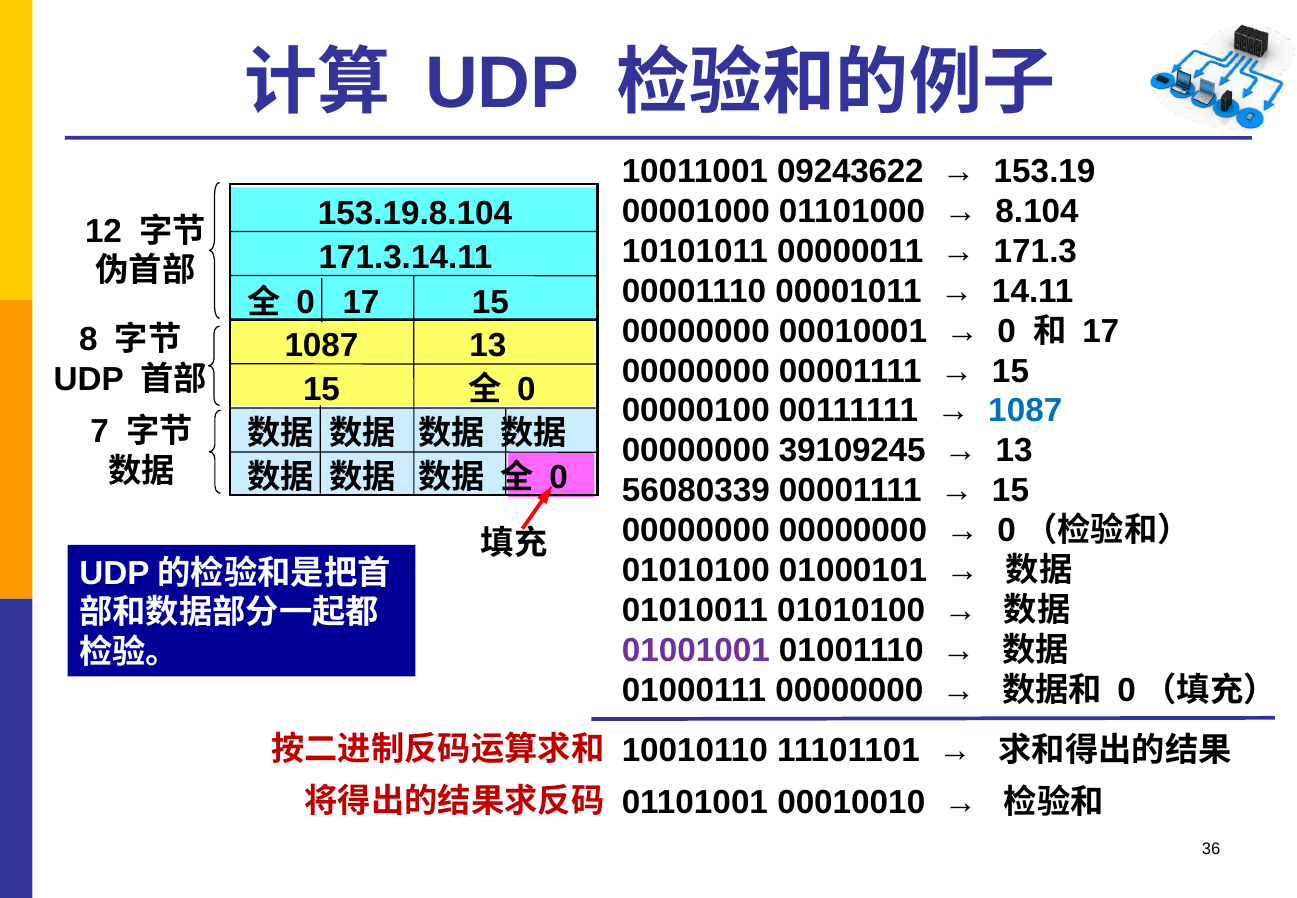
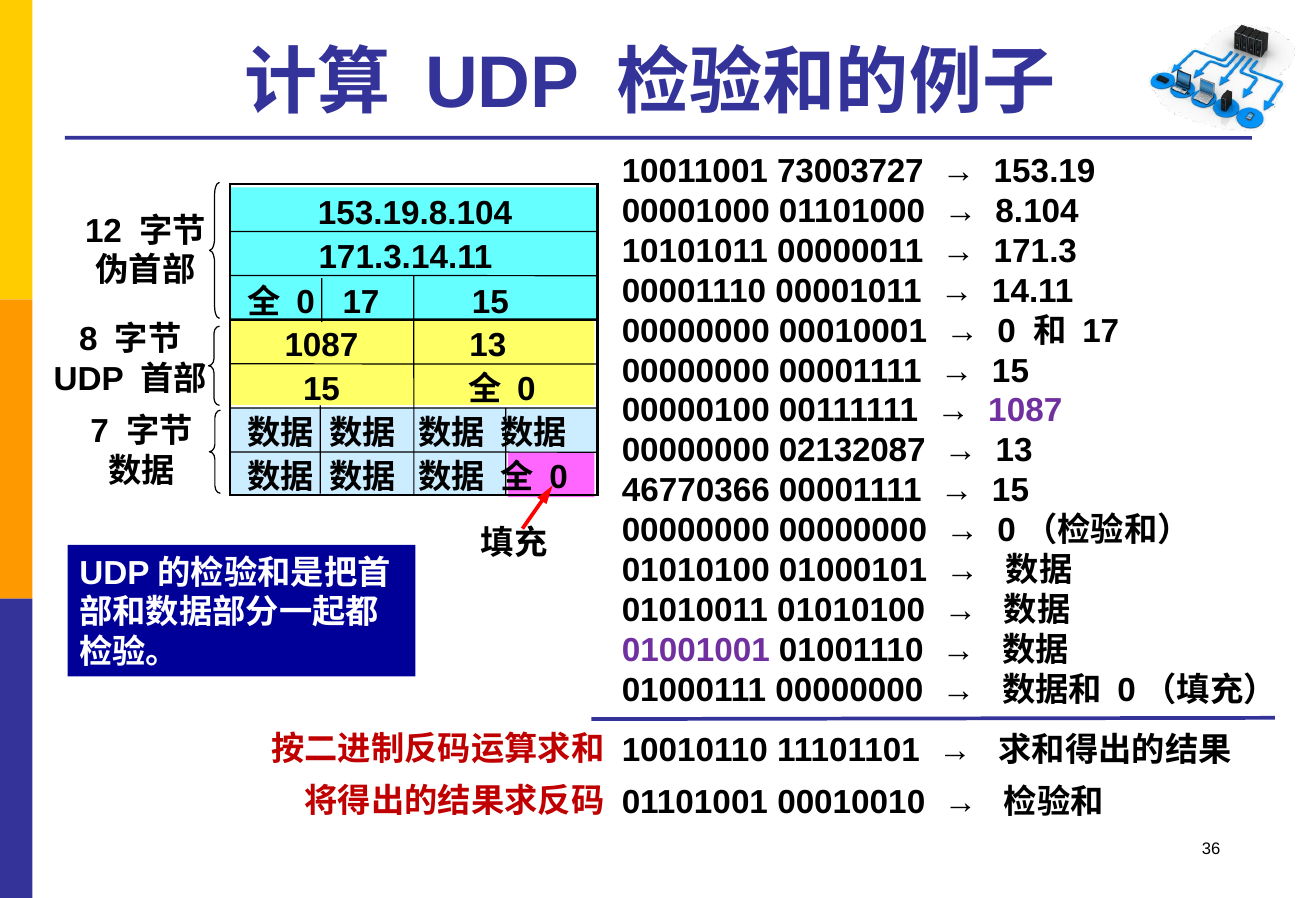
09243622: 09243622 -> 73003727 (850, 171)
1087 colour: blue -> purple (1025, 411)
39109245: 39109245 -> 02132087 (852, 451)
56080339: 56080339 -> 46770366 (696, 491)
